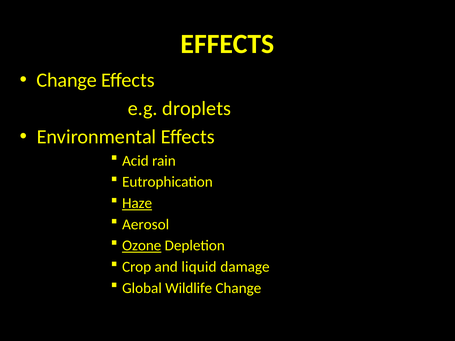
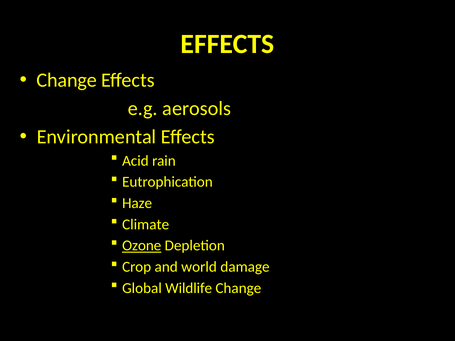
droplets: droplets -> aerosols (197, 109)
Haze underline: present -> none (137, 203)
Aerosol: Aerosol -> Climate (146, 225)
liquid: liquid -> world (199, 267)
